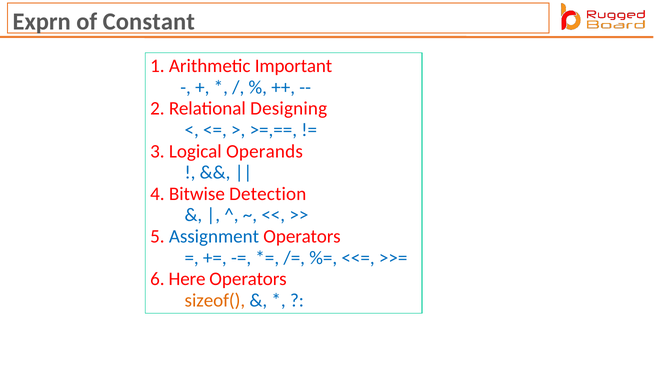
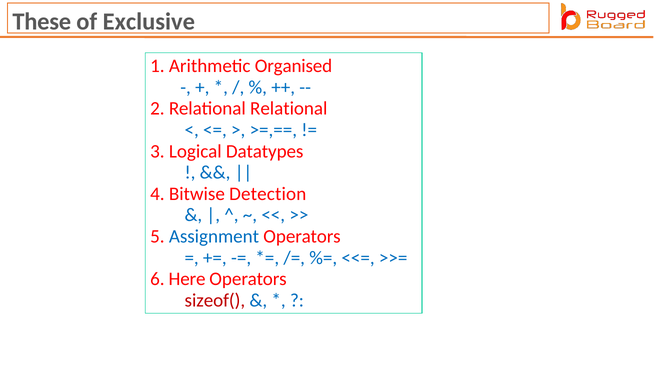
Exprn: Exprn -> These (42, 22)
Constant: Constant -> Exclusive (149, 22)
Important: Important -> Organised (294, 66)
Relational Designing: Designing -> Relational (289, 109)
Operands: Operands -> Datatypes (265, 151)
sizeof( colour: orange -> red (215, 300)
